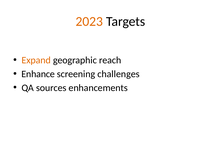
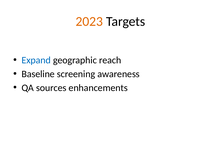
Expand colour: orange -> blue (36, 60)
Enhance: Enhance -> Baseline (38, 74)
challenges: challenges -> awareness (119, 74)
